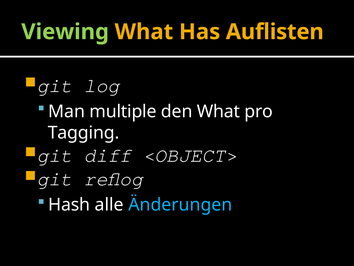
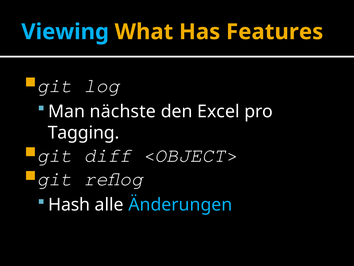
Viewing colour: light green -> light blue (65, 32)
Auflisten: Auflisten -> Features (275, 32)
multiple: multiple -> nächste (123, 111)
den What: What -> Excel (218, 111)
